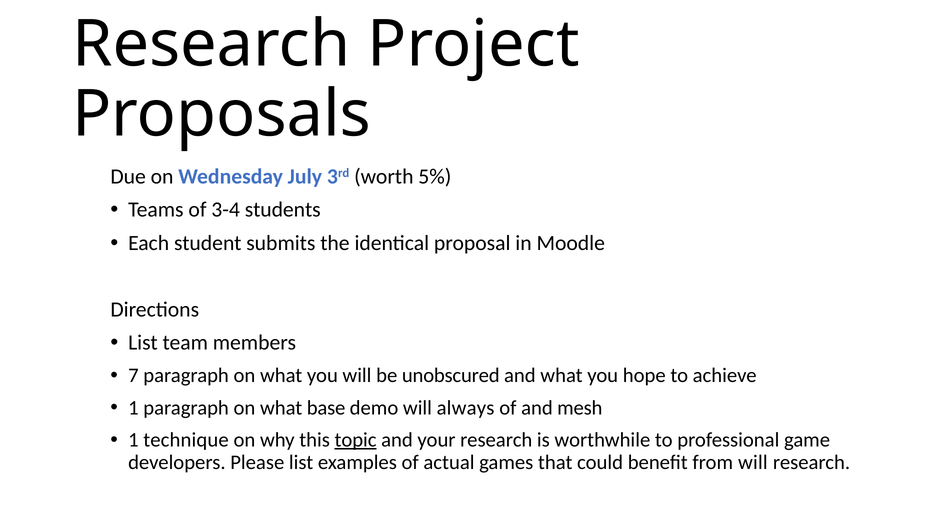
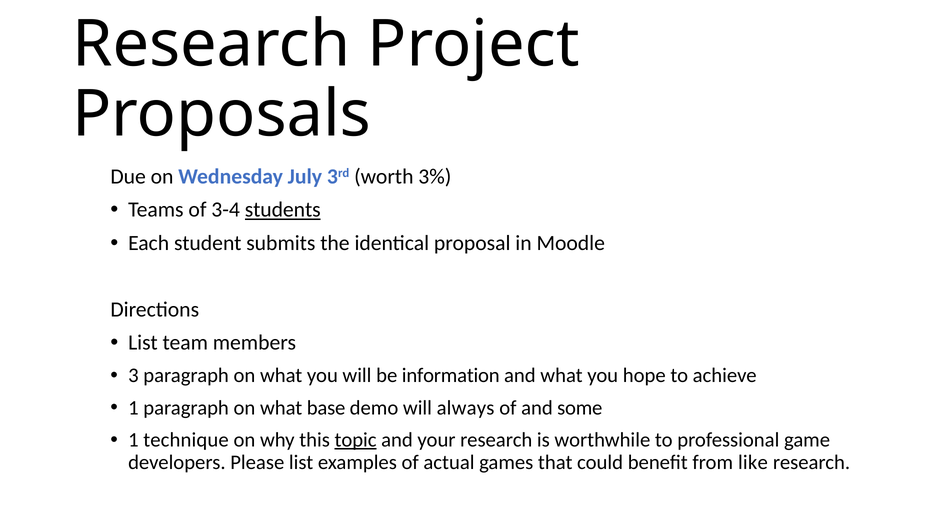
5%: 5% -> 3% (435, 177)
students underline: none -> present (283, 210)
7: 7 -> 3 (133, 376)
unobscured: unobscured -> information (451, 376)
mesh: mesh -> some (580, 408)
from will: will -> like (753, 462)
